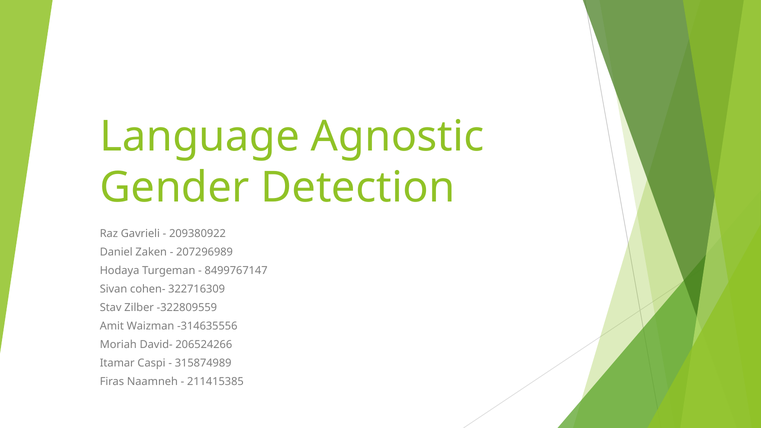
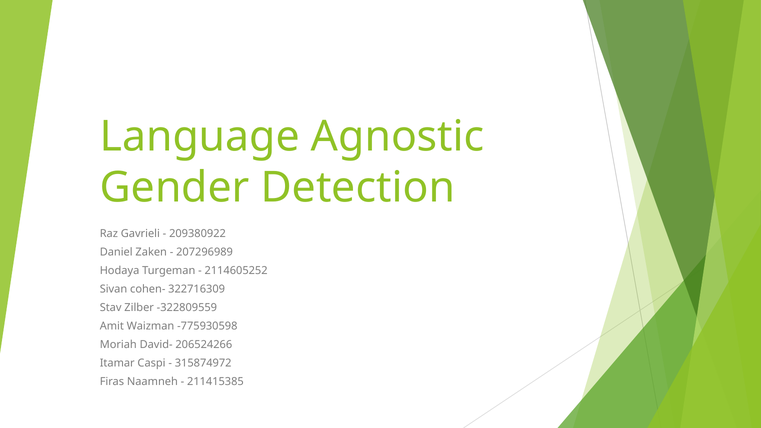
8499767147: 8499767147 -> 2114605252 (236, 271)
-314635556: -314635556 -> -775930598 (207, 326)
315874989: 315874989 -> 315874972 (203, 363)
